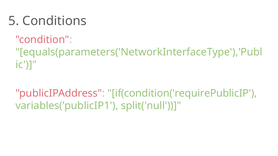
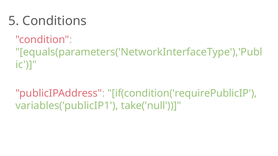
split('null: split('null -> take('null (151, 106)
